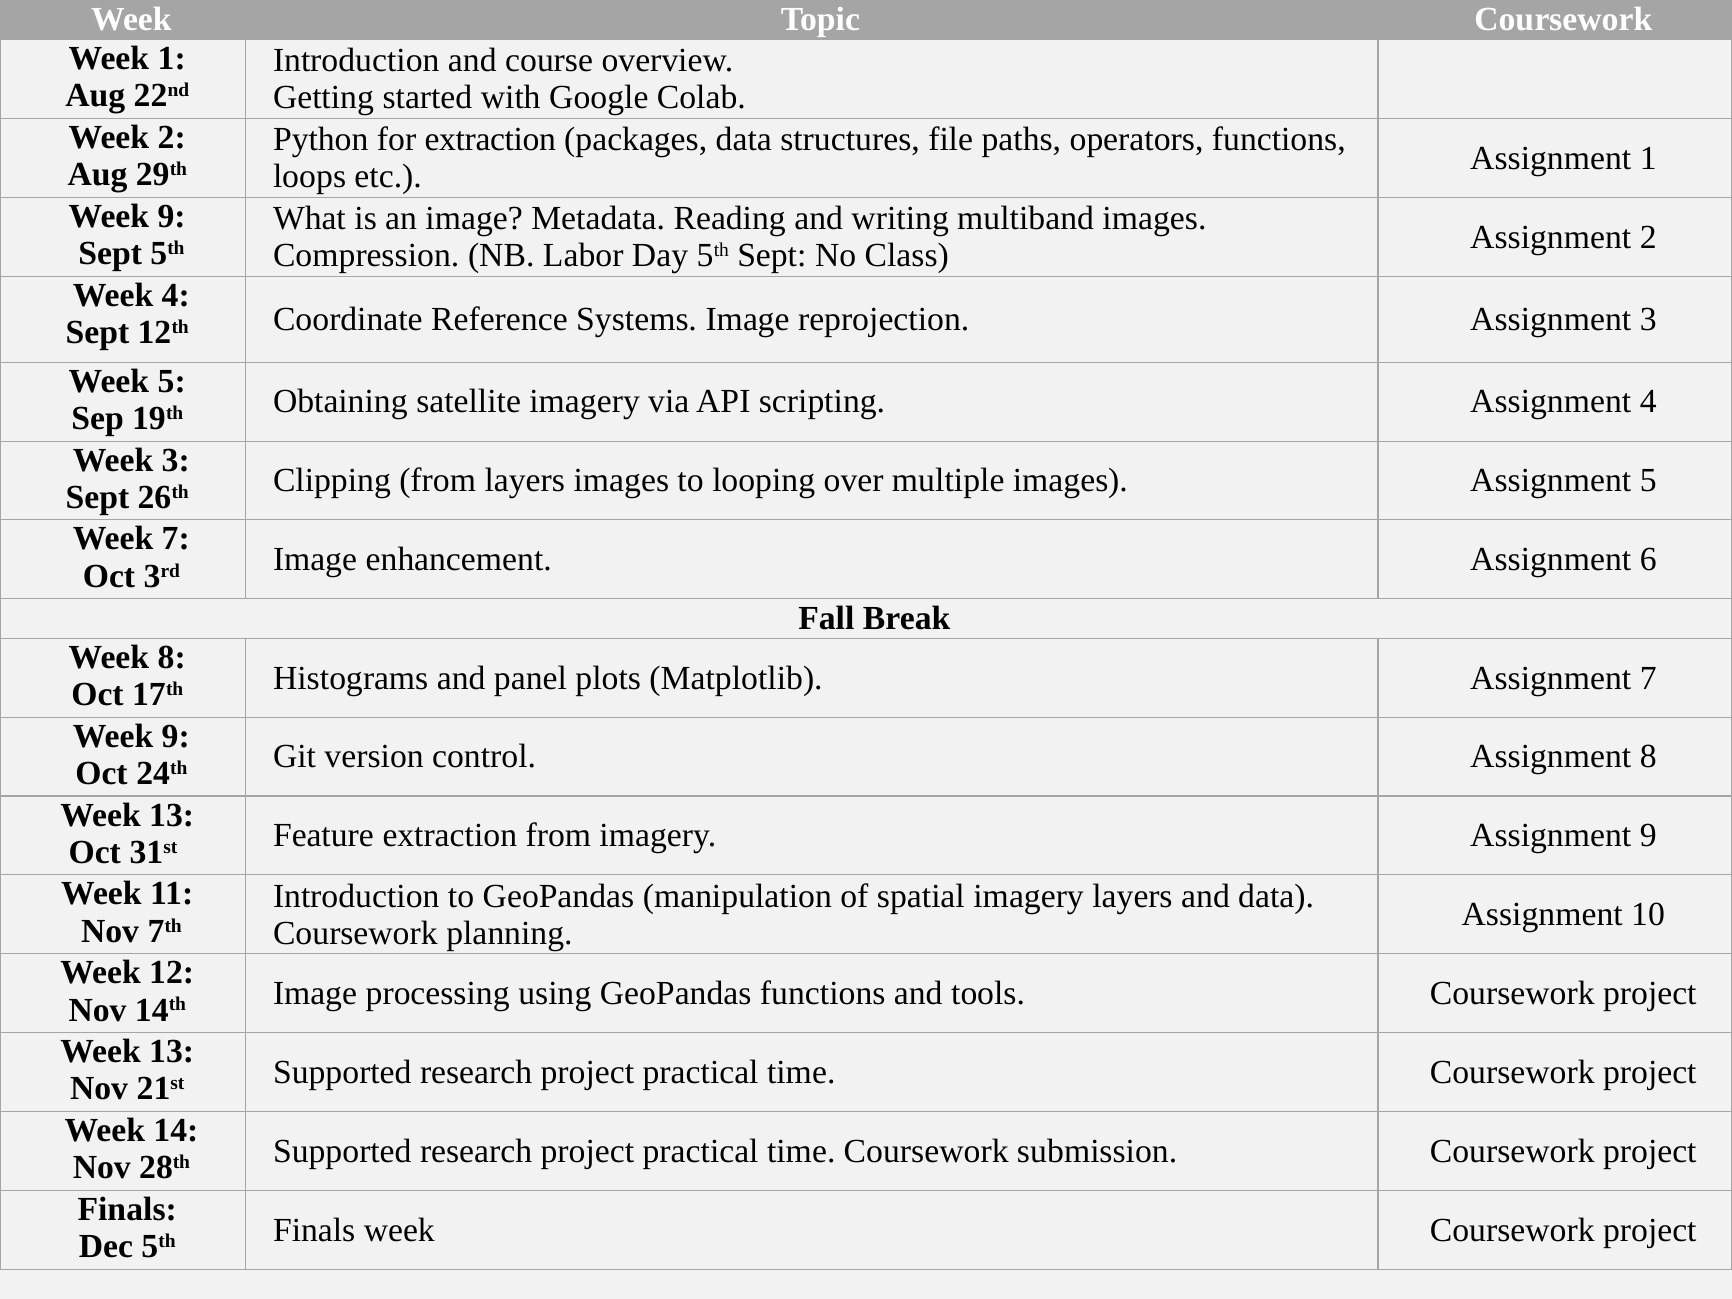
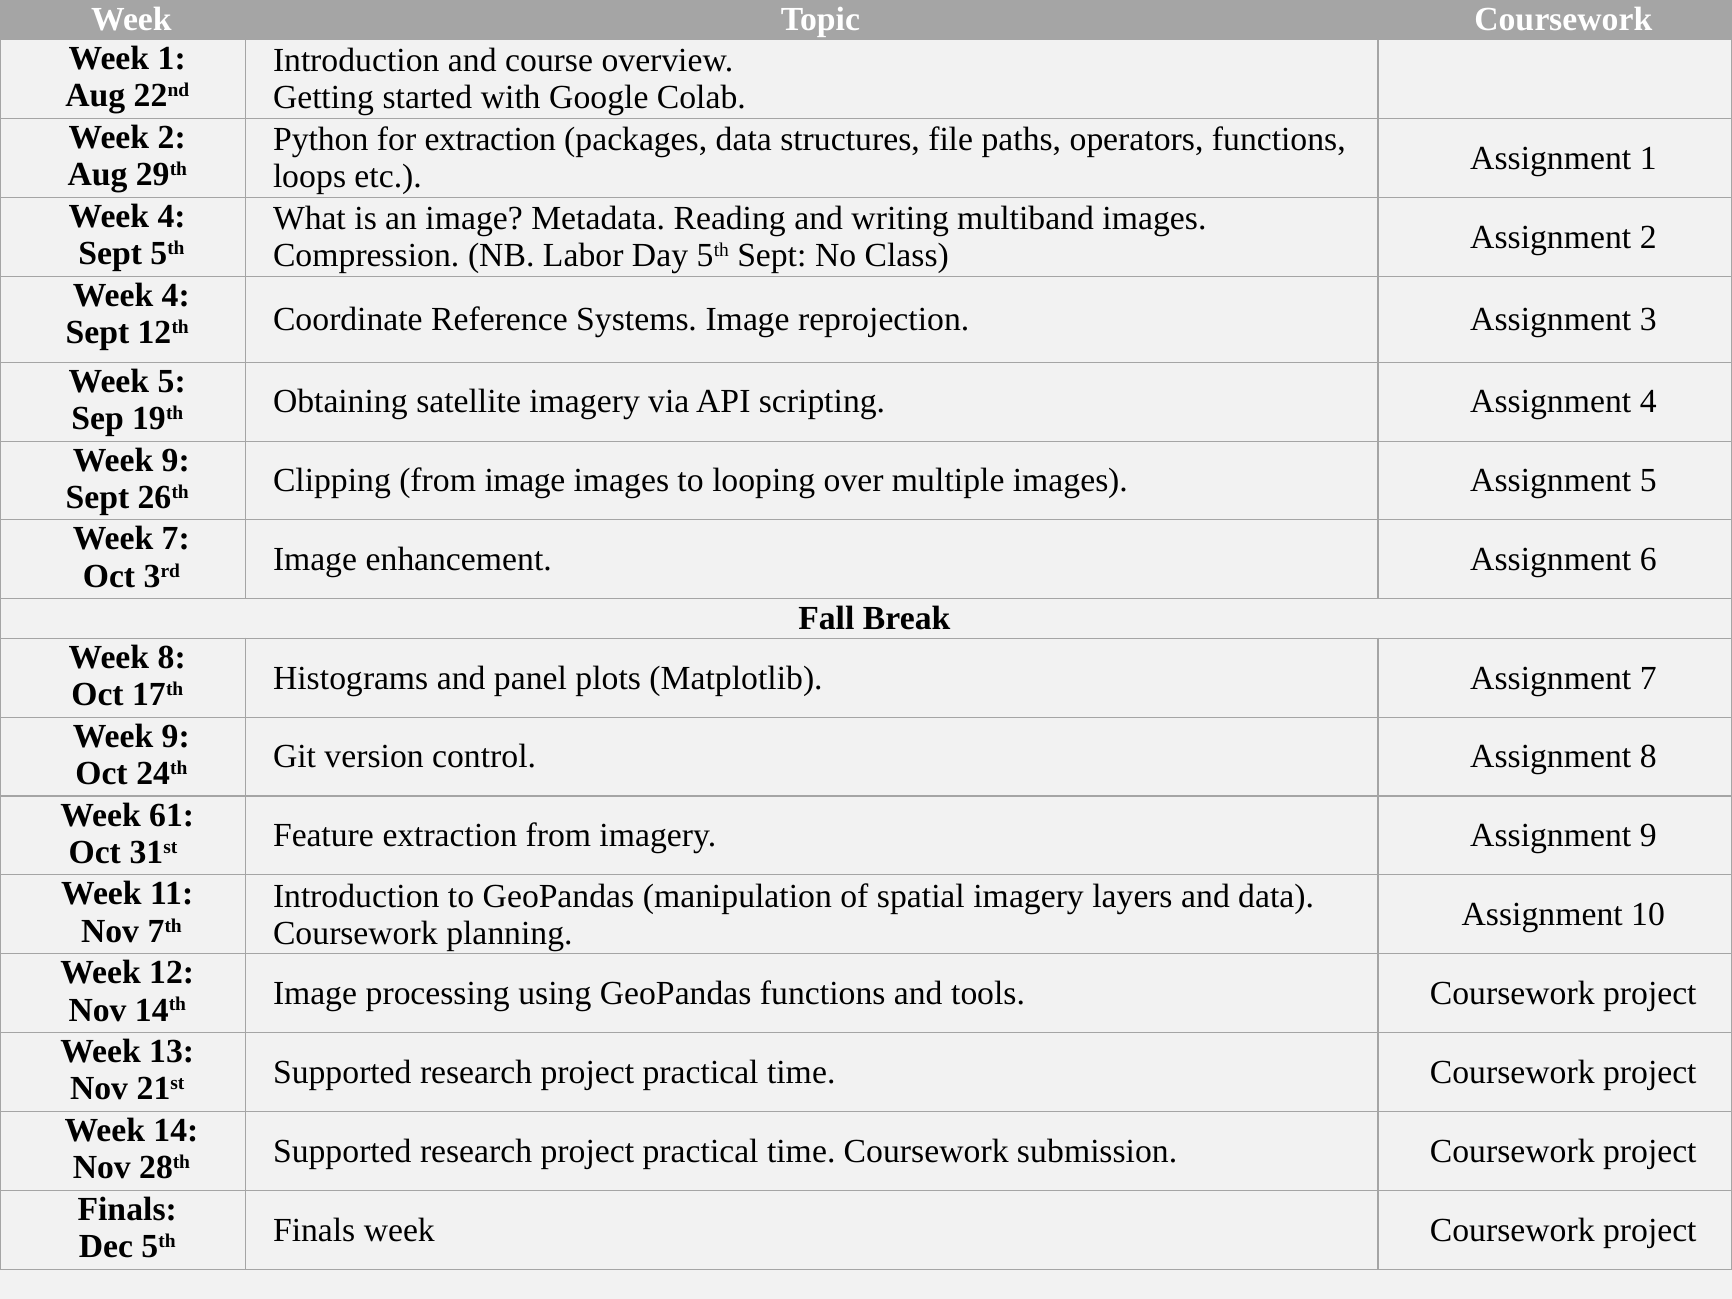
9: 9 -> 4 (172, 216)
3: 3 -> 9 (176, 460)
from layers: layers -> image (525, 481)
13: 13 -> 61 (172, 815)
